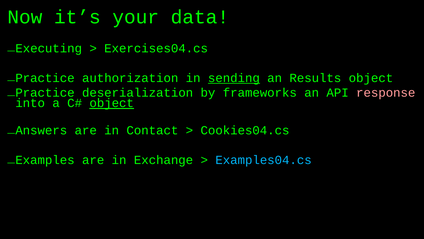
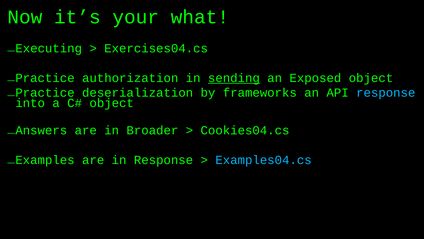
data: data -> what (200, 17)
Results: Results -> Exposed (315, 78)
response colour: pink -> light blue (386, 93)
object underline: present -> none (112, 103)
Contact: Contact -> Broader (152, 130)
in Exchange: Exchange -> Response (164, 160)
